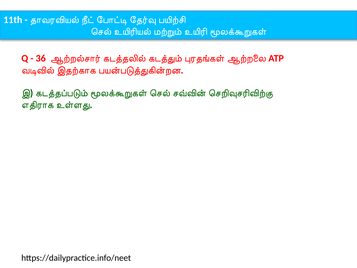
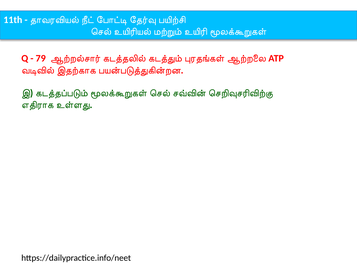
36: 36 -> 79 (41, 58)
